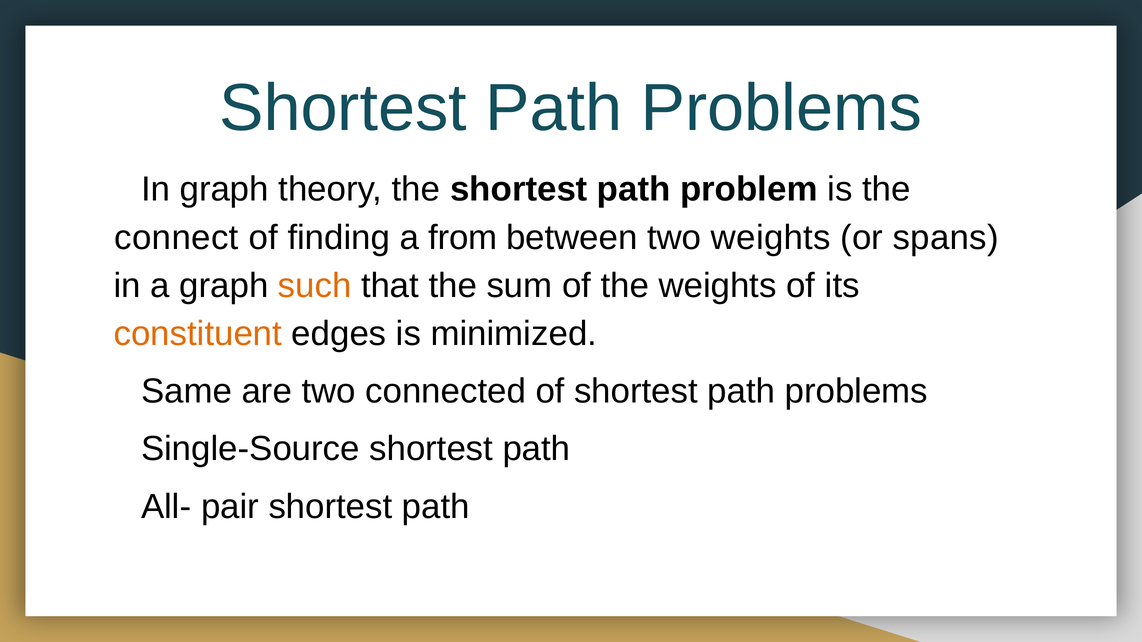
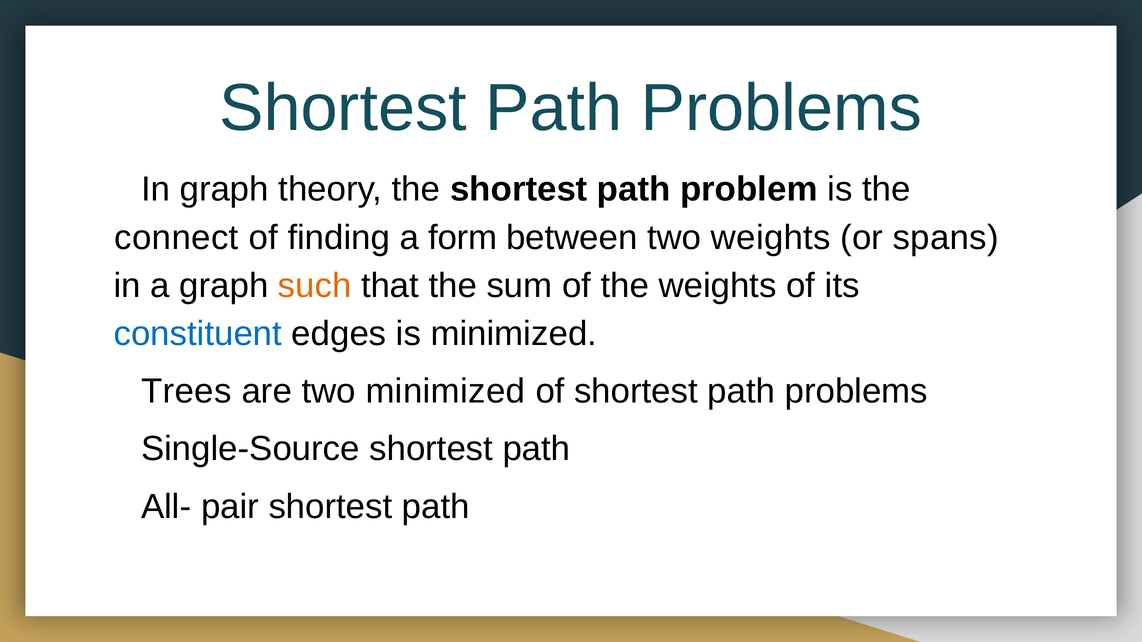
from: from -> form (463, 238)
constituent colour: orange -> blue (198, 334)
Same: Same -> Trees (186, 392)
two connected: connected -> minimized (445, 392)
